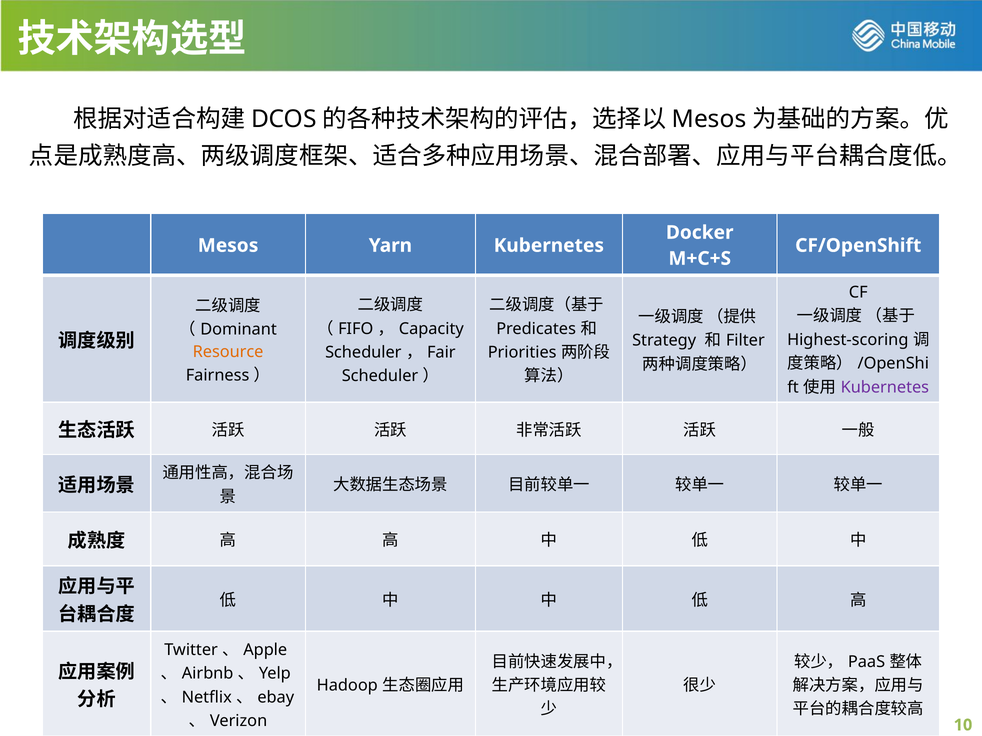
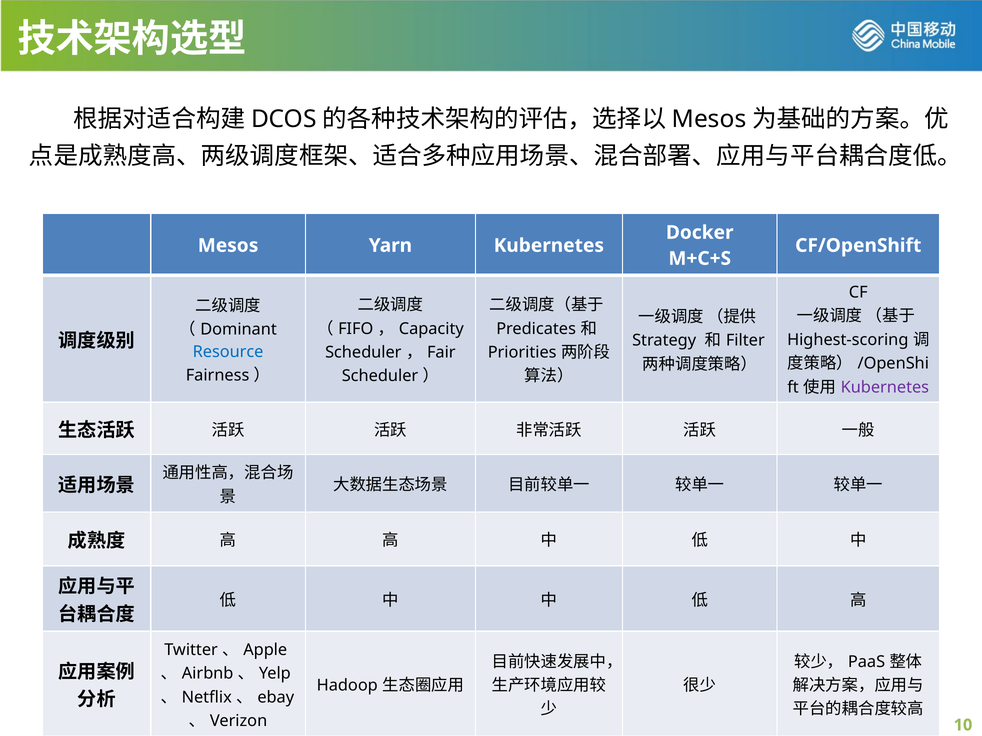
Resource colour: orange -> blue (228, 352)
